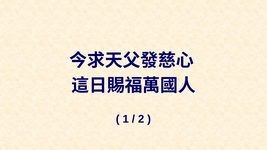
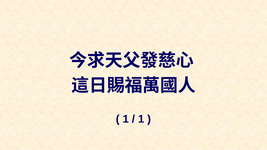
2: 2 -> 1 (141, 119)
